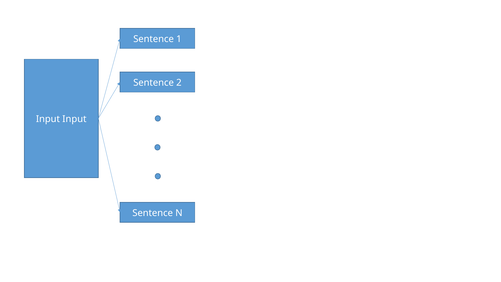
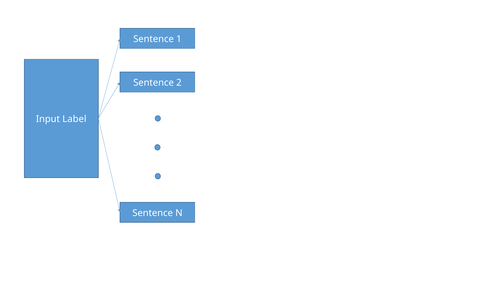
Input Input: Input -> Label (74, 119)
